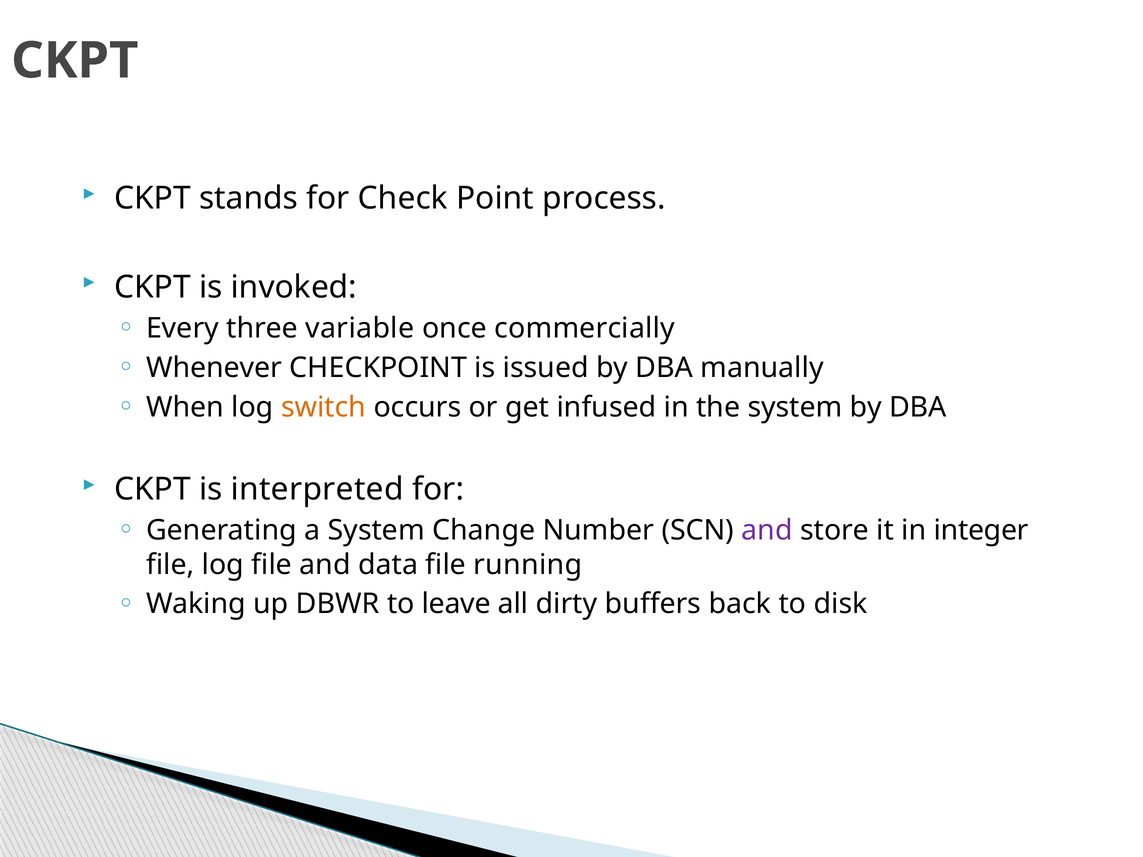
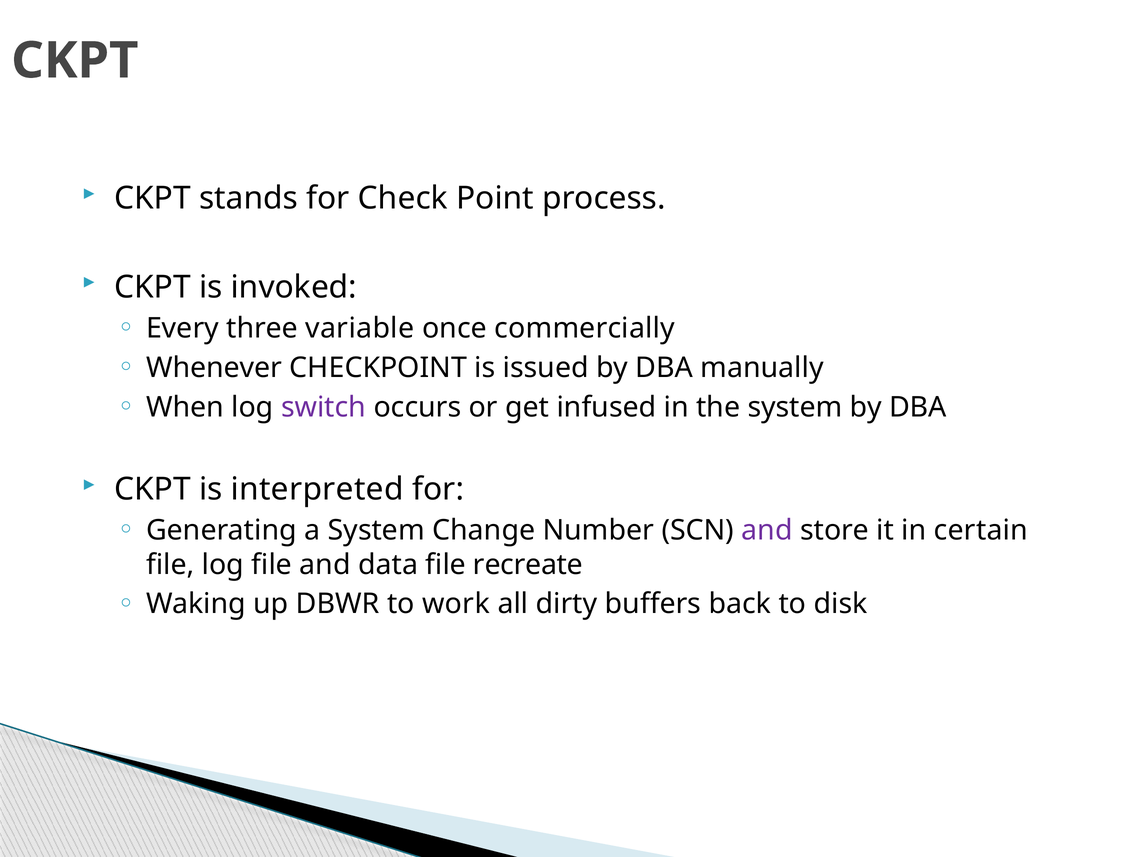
switch colour: orange -> purple (324, 407)
integer: integer -> certain (981, 531)
running: running -> recreate (528, 565)
leave: leave -> work (456, 604)
